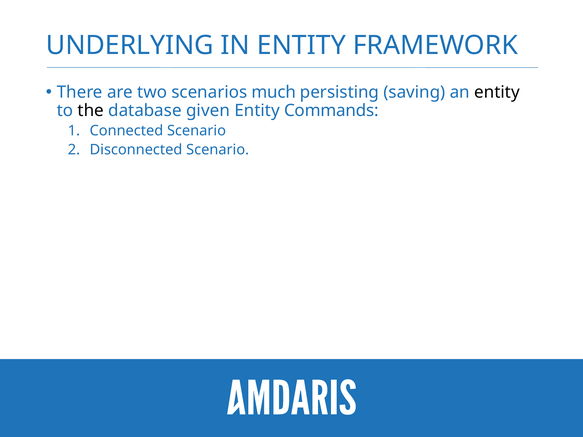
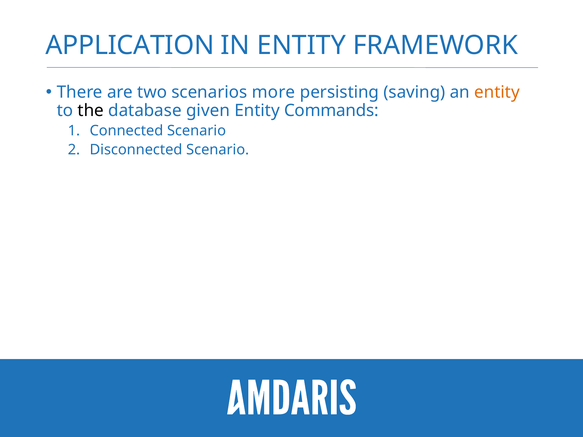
UNDERLYING: UNDERLYING -> APPLICATION (130, 45)
much: much -> more (273, 92)
entity colour: black -> orange (497, 92)
